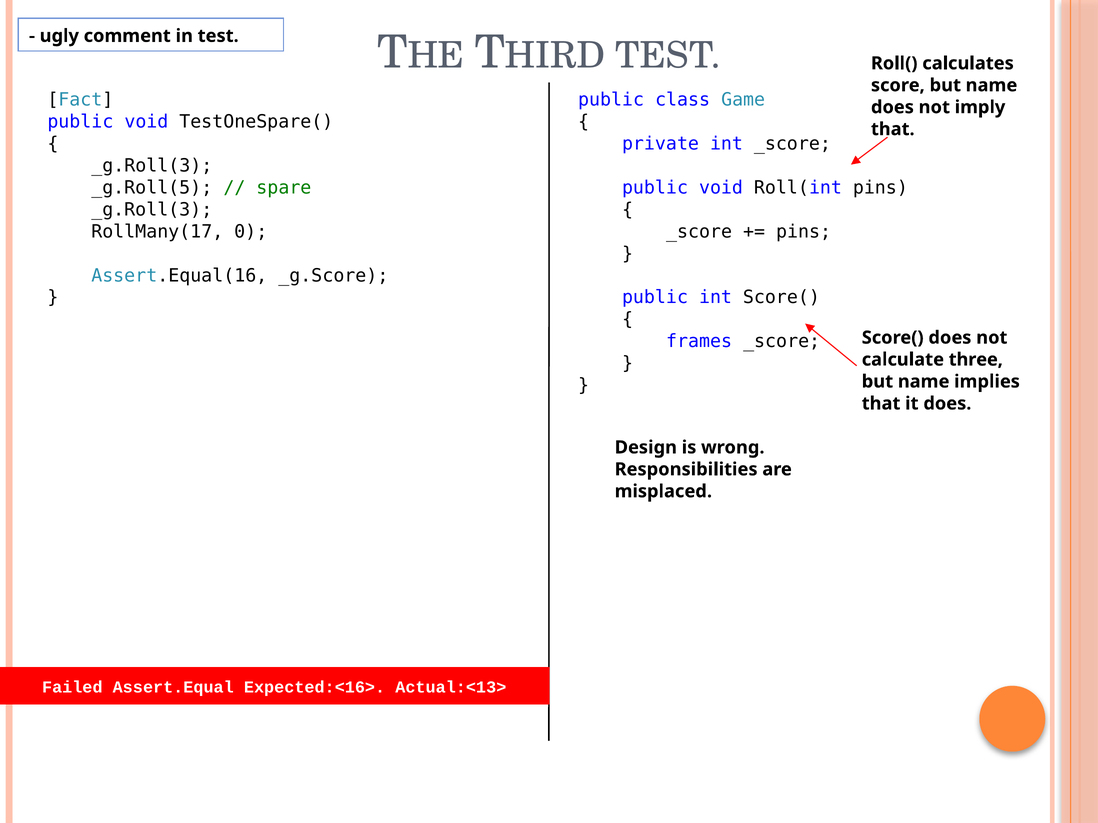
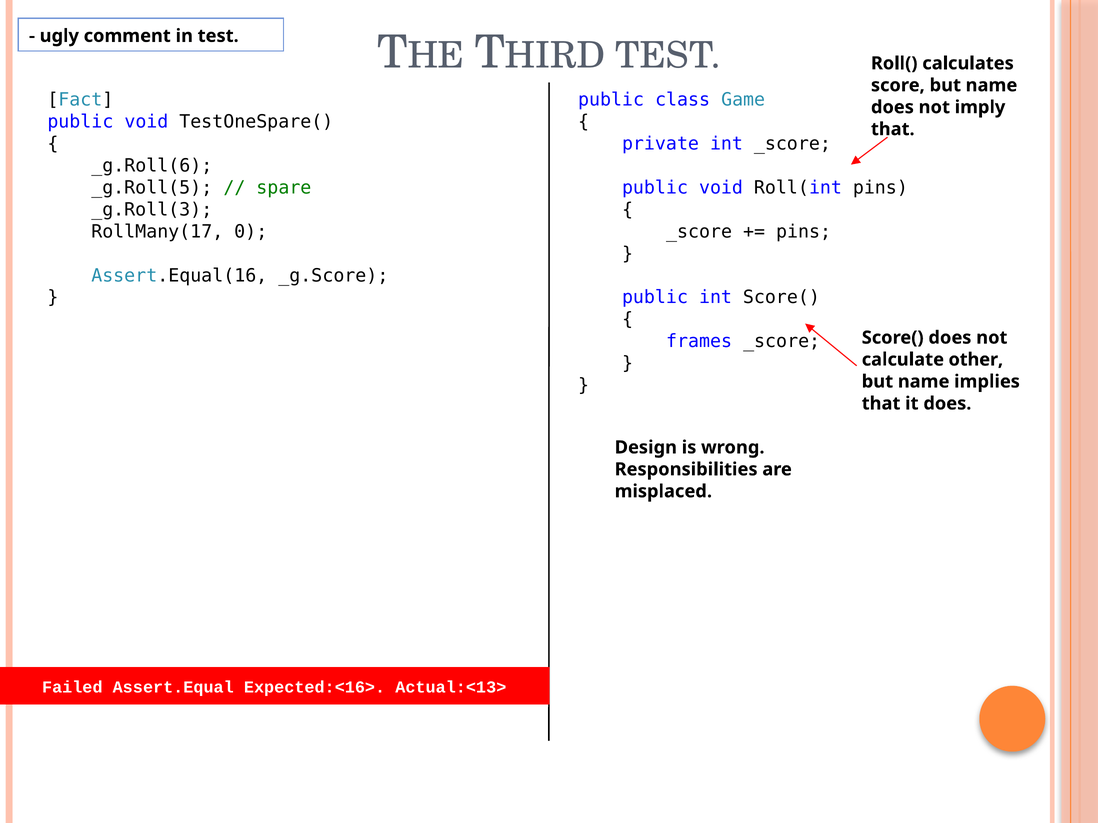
_g.Roll(3: _g.Roll(3 -> _g.Roll(6 (152, 166)
three: three -> other (976, 360)
